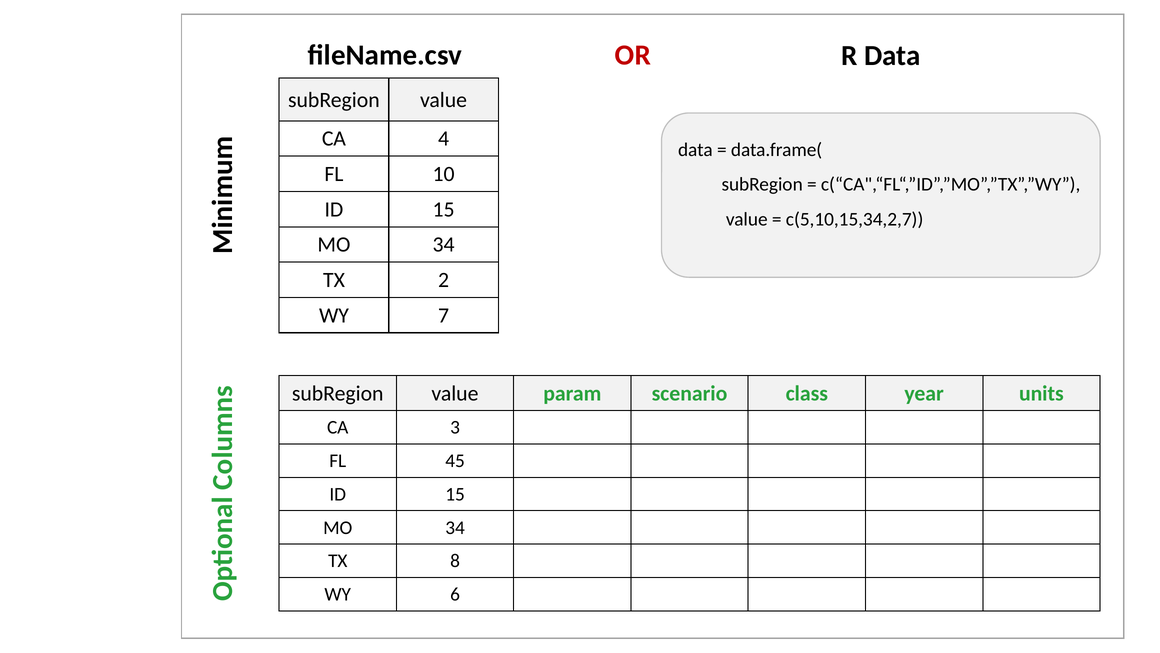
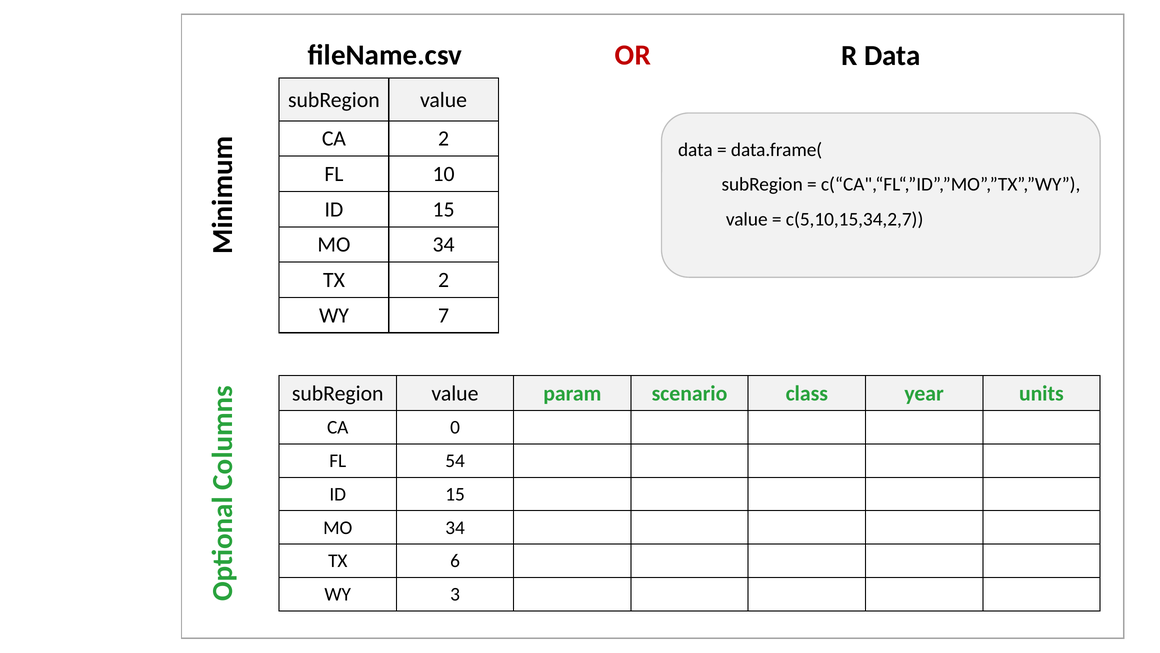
CA 4: 4 -> 2 (444, 139)
3: 3 -> 0 (455, 427)
45: 45 -> 54 (455, 461)
8: 8 -> 6 (455, 561)
6: 6 -> 3 (455, 594)
